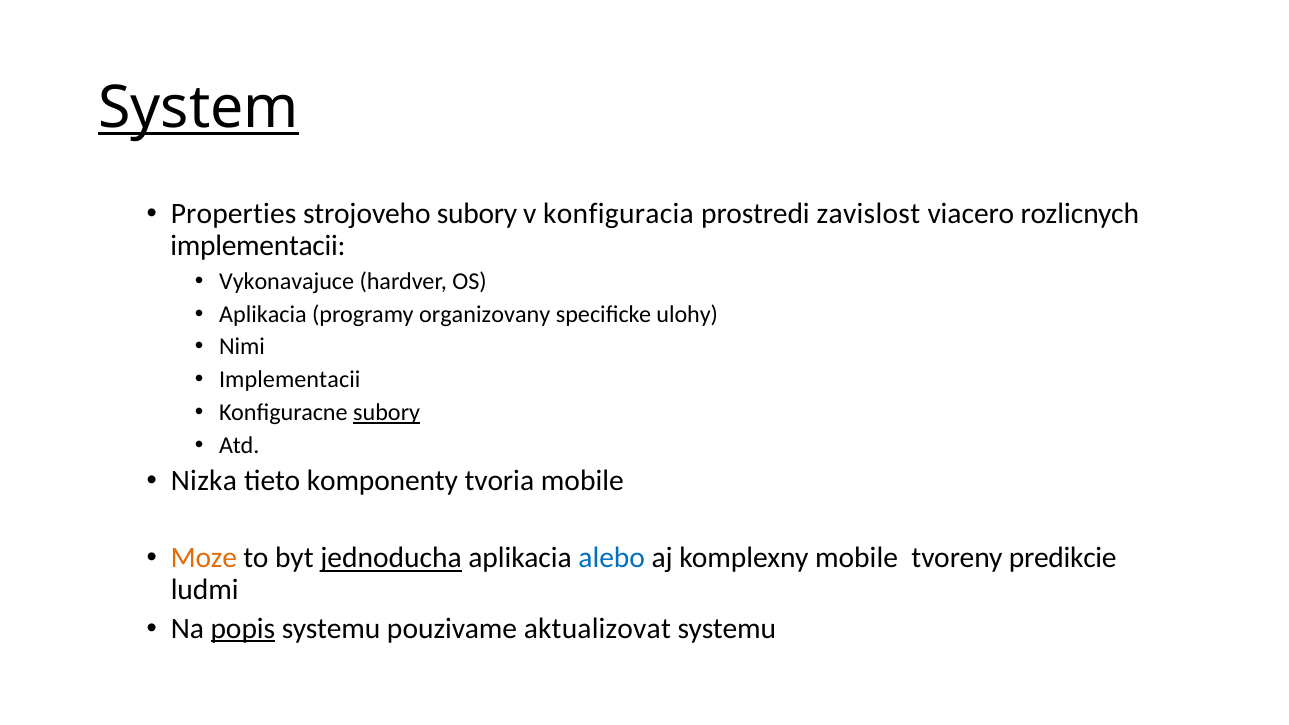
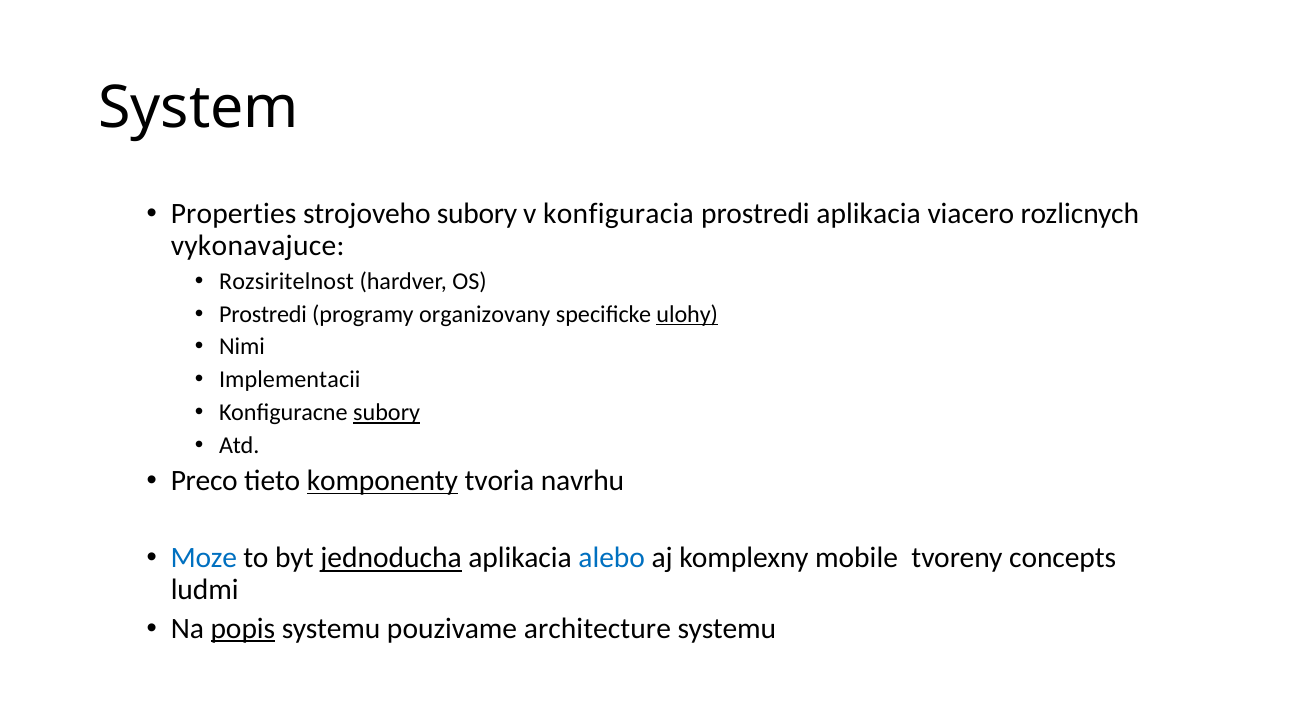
System underline: present -> none (199, 108)
prostredi zavislost: zavislost -> aplikacia (869, 214)
implementacii: implementacii -> vykonavajuce (258, 245)
Vykonavajuce: Vykonavajuce -> Rozsiritelnost (287, 281)
Aplikacia: Aplikacia -> Prostredi (263, 314)
ulohy underline: none -> present (687, 314)
Nizka: Nizka -> Preco (204, 481)
komponenty underline: none -> present (382, 481)
tvoria mobile: mobile -> navrhu (582, 481)
Moze colour: orange -> blue (204, 558)
predikcie: predikcie -> concepts (1063, 558)
aktualizovat: aktualizovat -> architecture (597, 629)
